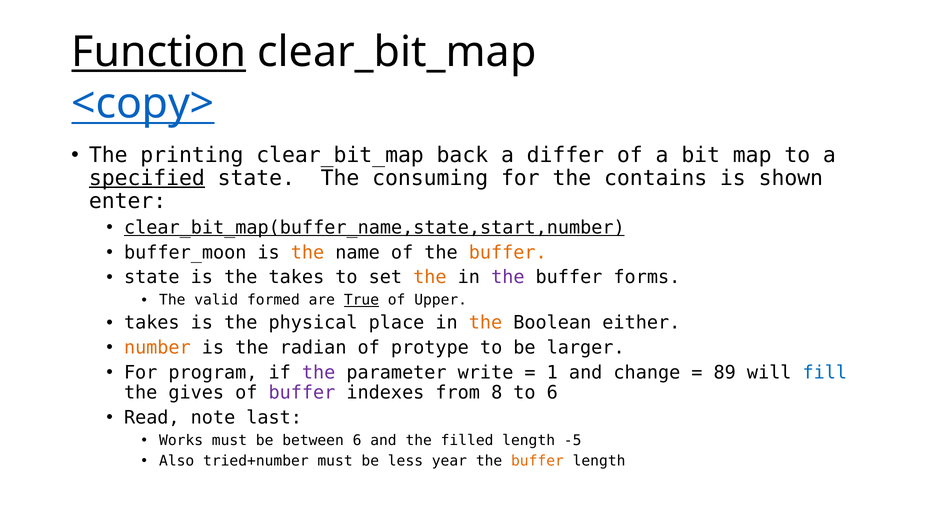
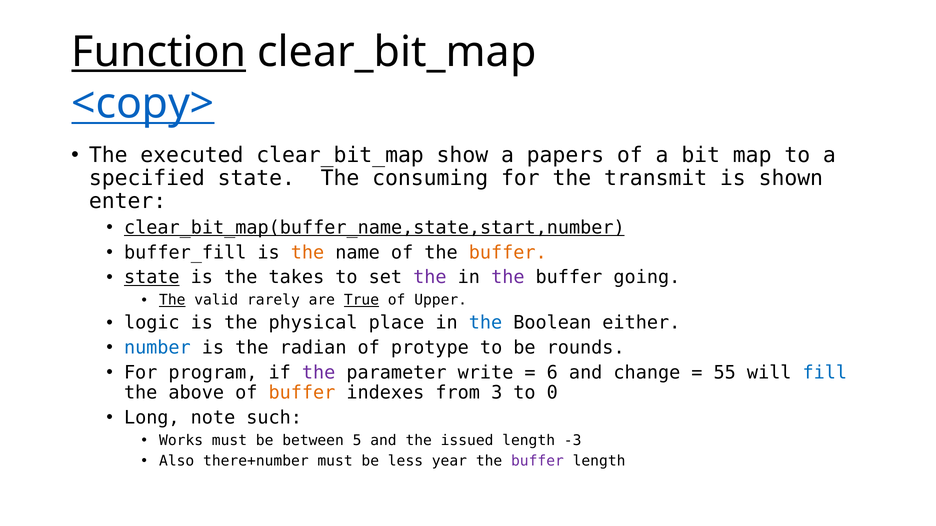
printing: printing -> executed (192, 155)
back: back -> show (462, 155)
differ: differ -> papers (565, 155)
specified underline: present -> none (147, 178)
contains: contains -> transmit (656, 178)
buffer_moon: buffer_moon -> buffer_fill (185, 253)
state underline: none -> present (152, 278)
the colour: orange -> purple (430, 278)
forms: forms -> going (647, 278)
The underline: none -> present (172, 300)
formed: formed -> rarely (273, 300)
takes: takes -> logic (152, 323)
the colour: orange -> blue (486, 323)
number colour: orange -> blue (157, 348)
larger: larger -> rounds (586, 348)
1: 1 -> 6 (552, 373)
89: 89 -> 55 (725, 373)
gives: gives -> above (196, 393)
buffer colour: purple -> orange (302, 393)
8: 8 -> 3 (497, 393)
to 6: 6 -> 0 (552, 393)
Read: Read -> Long (152, 418)
last: last -> such (274, 418)
between 6: 6 -> 5 (357, 441)
filled: filled -> issued (467, 441)
-5: -5 -> -3 (573, 441)
tried+number: tried+number -> there+number (256, 461)
buffer colour: orange -> purple (537, 461)
